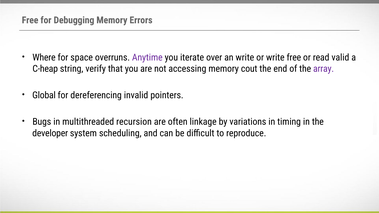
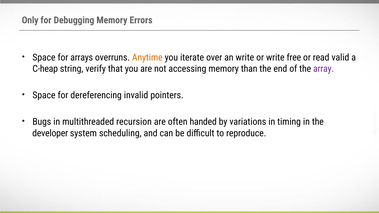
Free: Free -> Only (30, 20)
Where: Where -> Space (44, 58)
space: space -> arrays (82, 58)
Anytime colour: purple -> orange (147, 58)
cout: cout -> than (249, 69)
Global: Global -> Space (44, 95)
linkage: linkage -> handed (203, 122)
